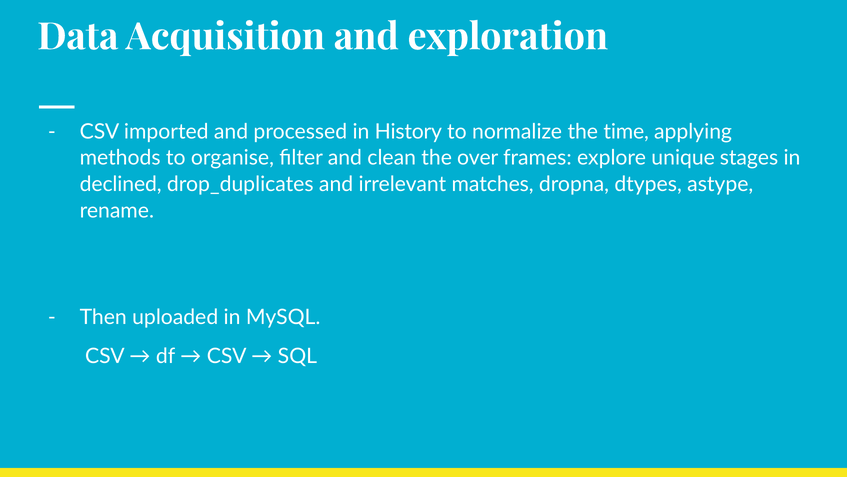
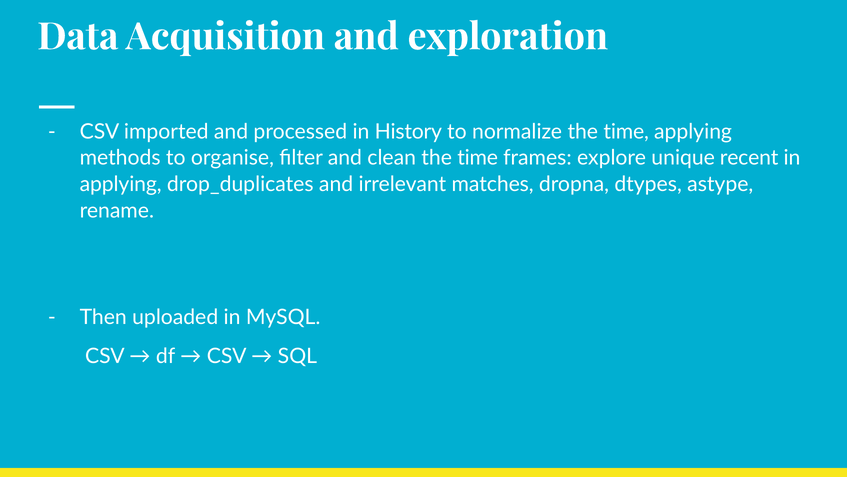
clean the over: over -> time (478, 158)
stages: stages -> recent (749, 158)
declined: declined -> applying (121, 184)
